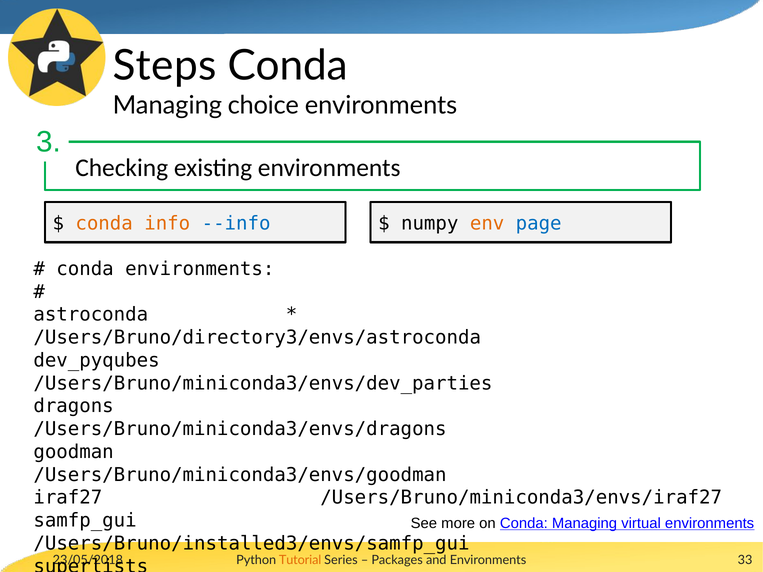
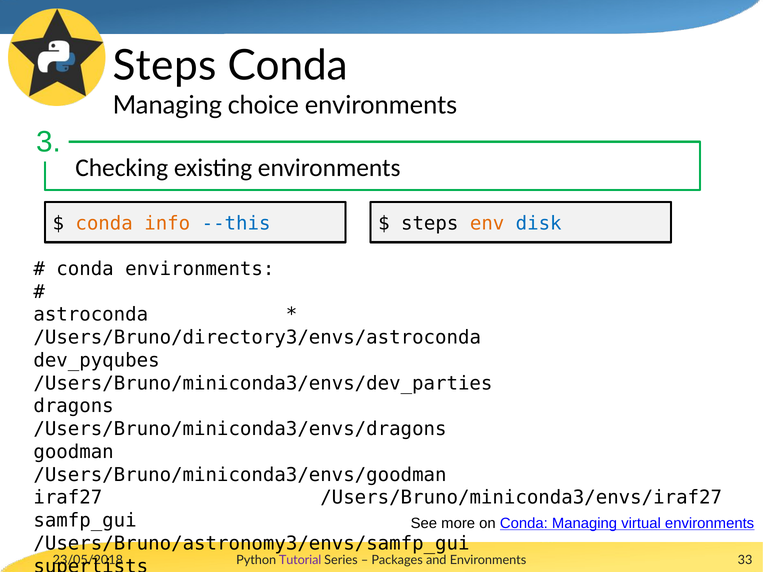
--info: --info -> --this (236, 224)
numpy: numpy -> steps (430, 224)
page: page -> disk (539, 224)
/Users/Bruno/installed3/envs/samfp_gui: /Users/Bruno/installed3/envs/samfp_gui -> /Users/Bruno/astronomy3/envs/samfp_gui (251, 544)
Tutorial colour: orange -> purple (300, 560)
